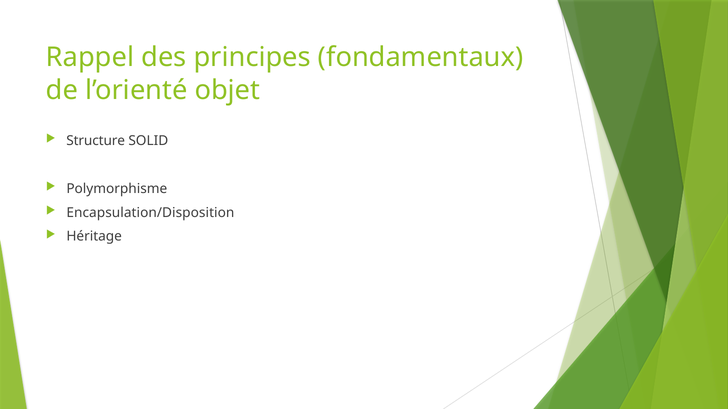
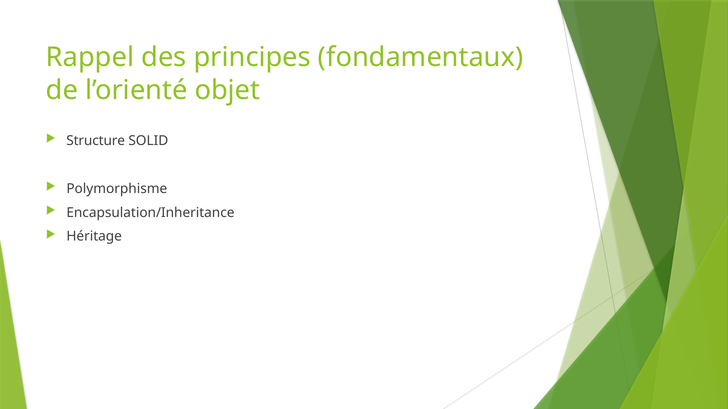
Encapsulation/Disposition: Encapsulation/Disposition -> Encapsulation/Inheritance (150, 213)
